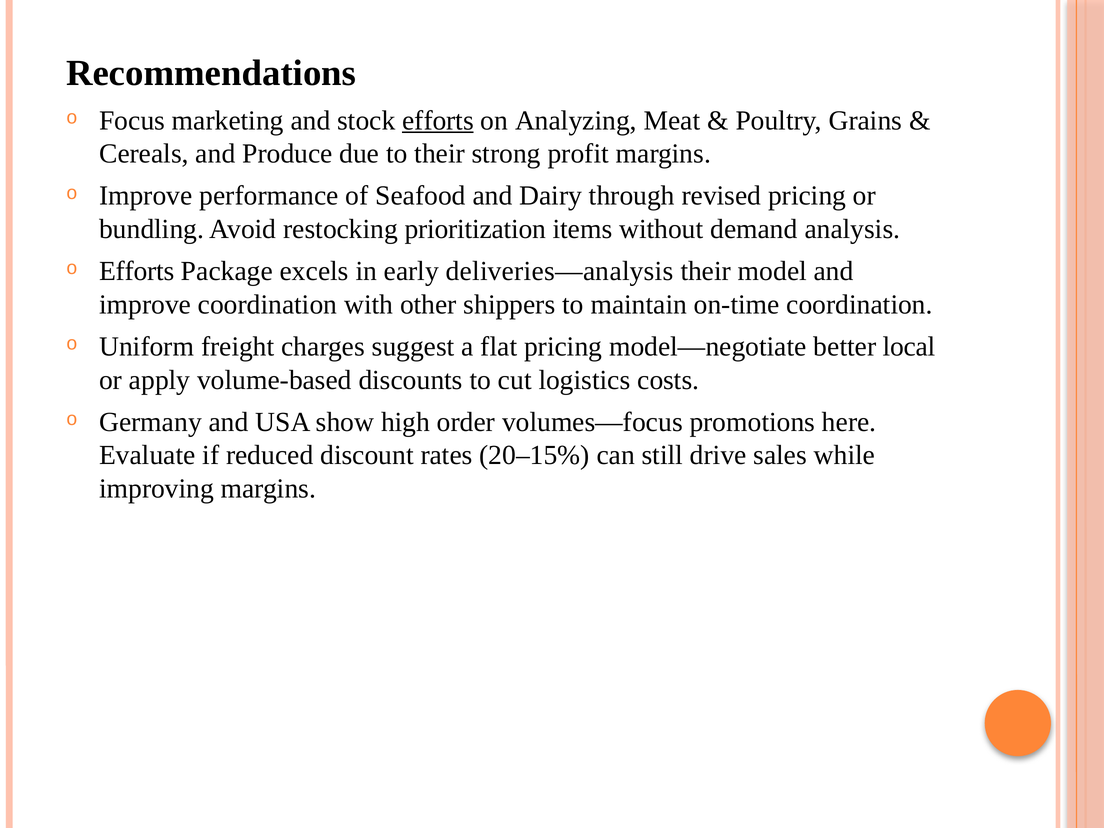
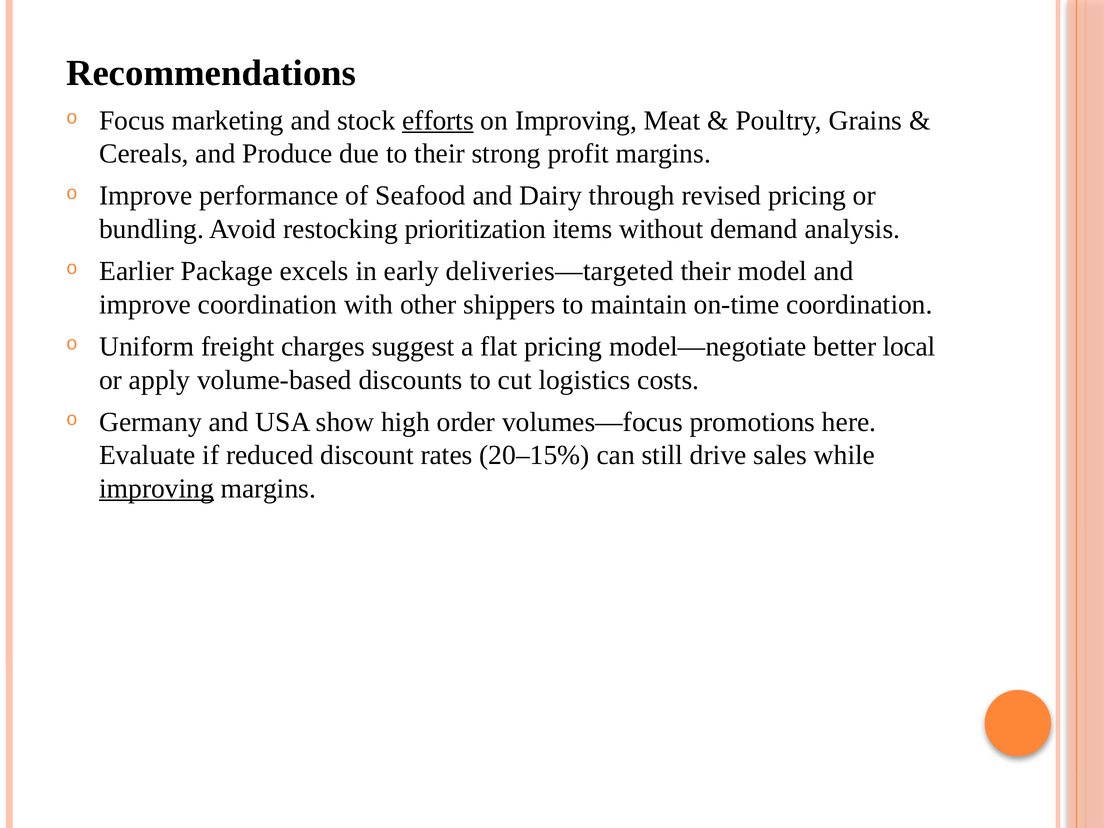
on Analyzing: Analyzing -> Improving (576, 120)
Efforts: Efforts -> Earlier (137, 271)
deliveries—analysis: deliveries—analysis -> deliveries—targeted (560, 271)
improving underline: none -> present (157, 488)
